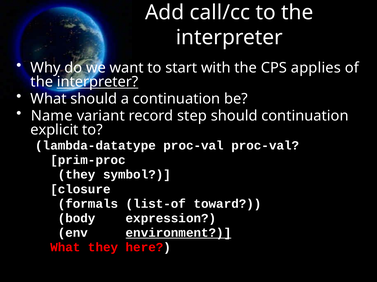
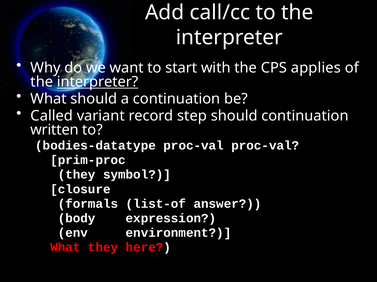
Name: Name -> Called (52, 116)
explicit: explicit -> written (55, 130)
lambda-datatype: lambda-datatype -> bodies-datatype (96, 146)
toward: toward -> answer (228, 204)
environment underline: present -> none (178, 233)
